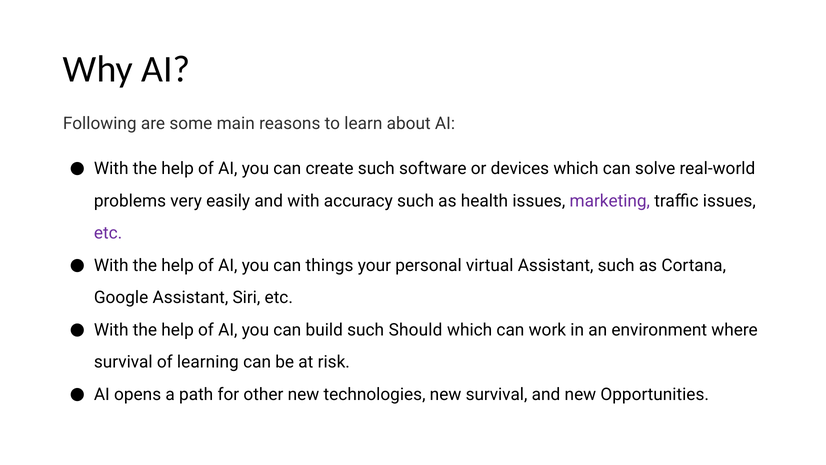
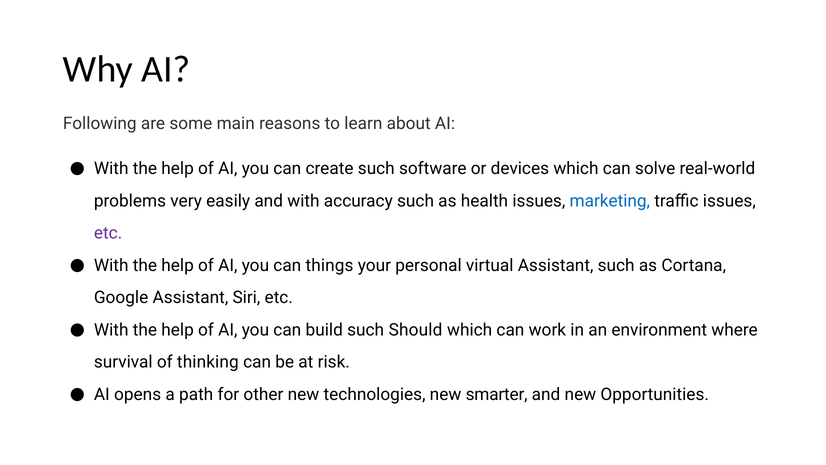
marketing colour: purple -> blue (610, 201)
learning: learning -> thinking (208, 362)
new survival: survival -> smarter (497, 394)
